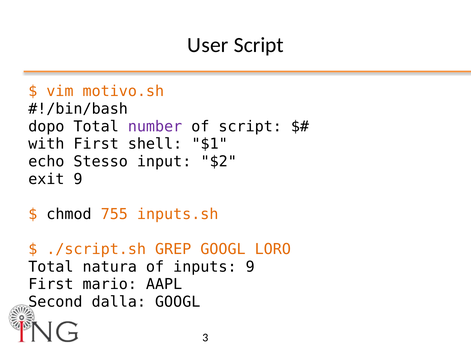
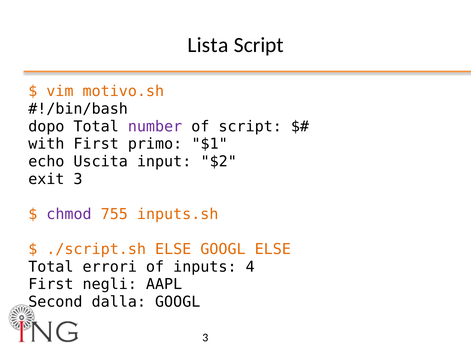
User: User -> Lista (208, 45)
shell: shell -> primo (155, 144)
Stesso: Stesso -> Uscita (101, 162)
exit 9: 9 -> 3 (78, 179)
chmod colour: black -> purple (69, 214)
./script.sh GREP: GREP -> ELSE (173, 249)
GOOGL LORO: LORO -> ELSE (273, 249)
natura: natura -> errori (110, 267)
inputs 9: 9 -> 4 (250, 267)
mario: mario -> negli (110, 285)
